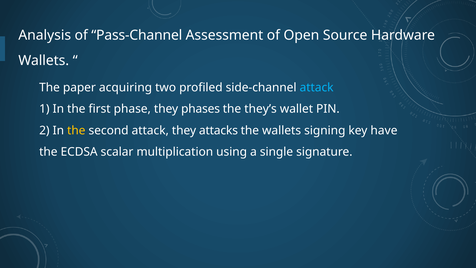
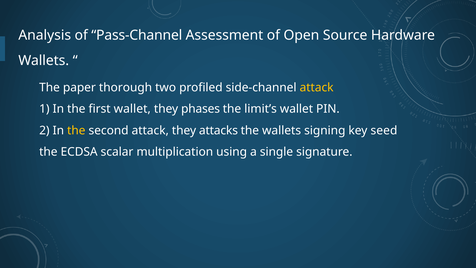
acquiring: acquiring -> thorough (126, 88)
attack colour: light blue -> yellow (317, 88)
first phase: phase -> wallet (132, 109)
they’s: they’s -> limit’s (261, 109)
have: have -> seed (384, 130)
